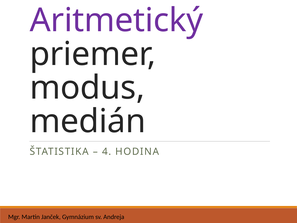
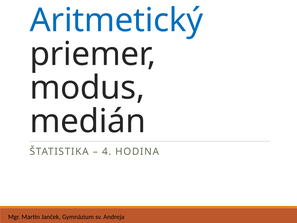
Aritmetický colour: purple -> blue (116, 20)
